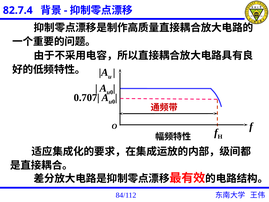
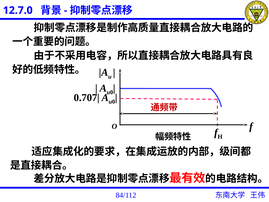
82.7.4: 82.7.4 -> 12.7.0 (18, 10)
